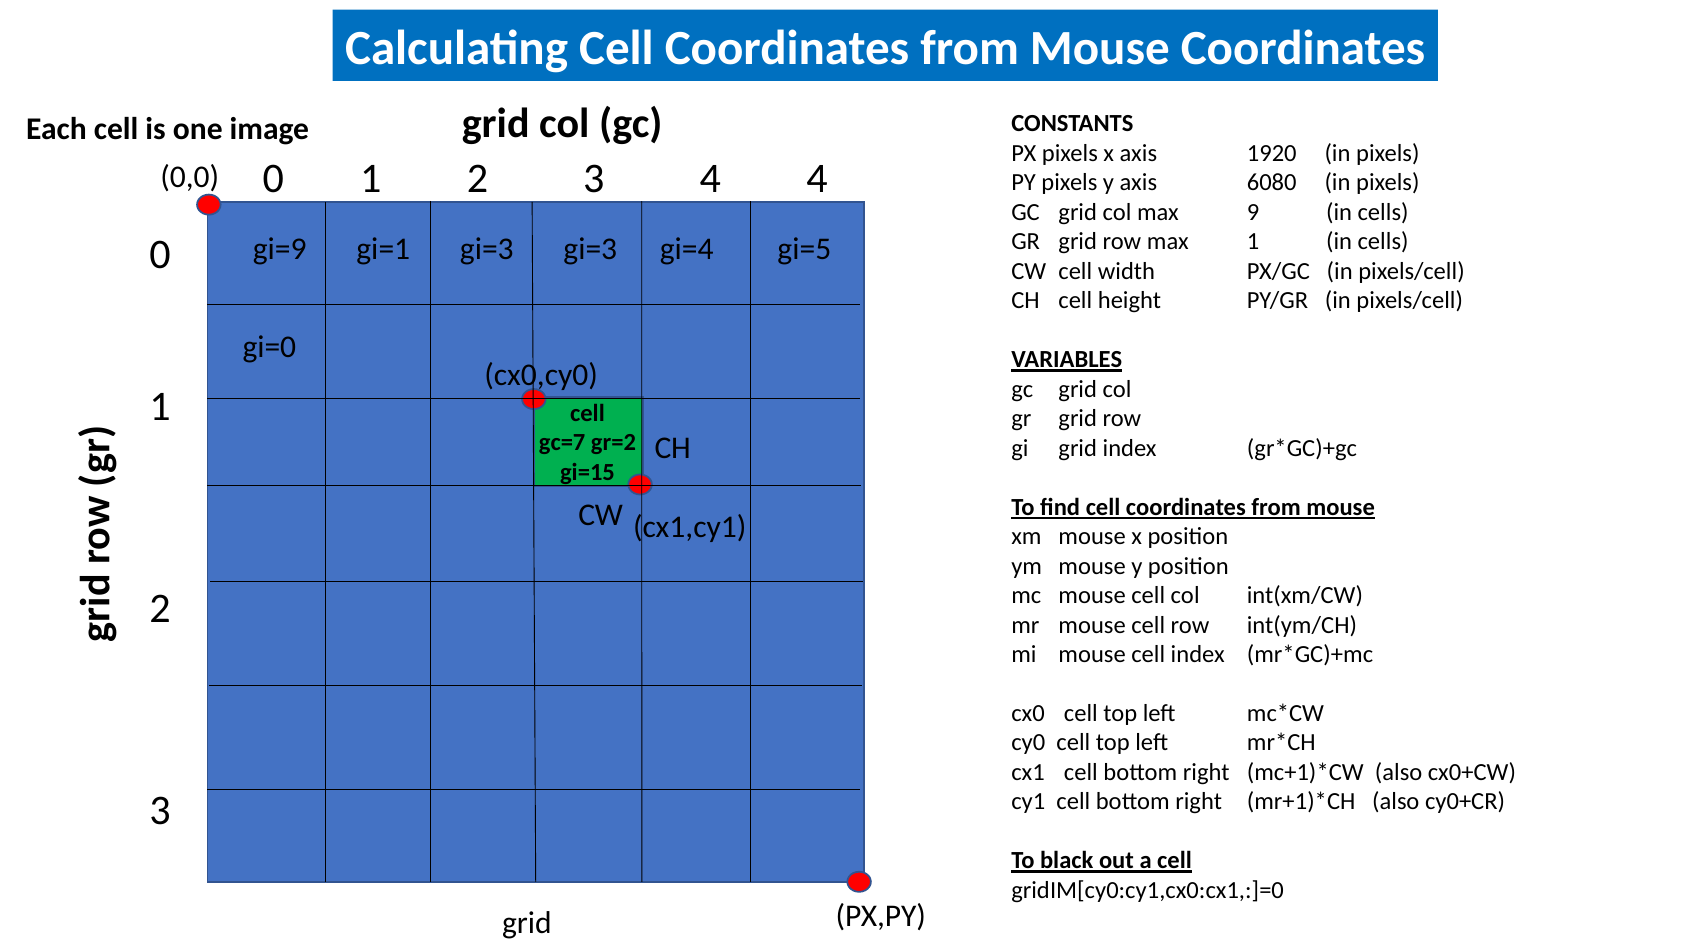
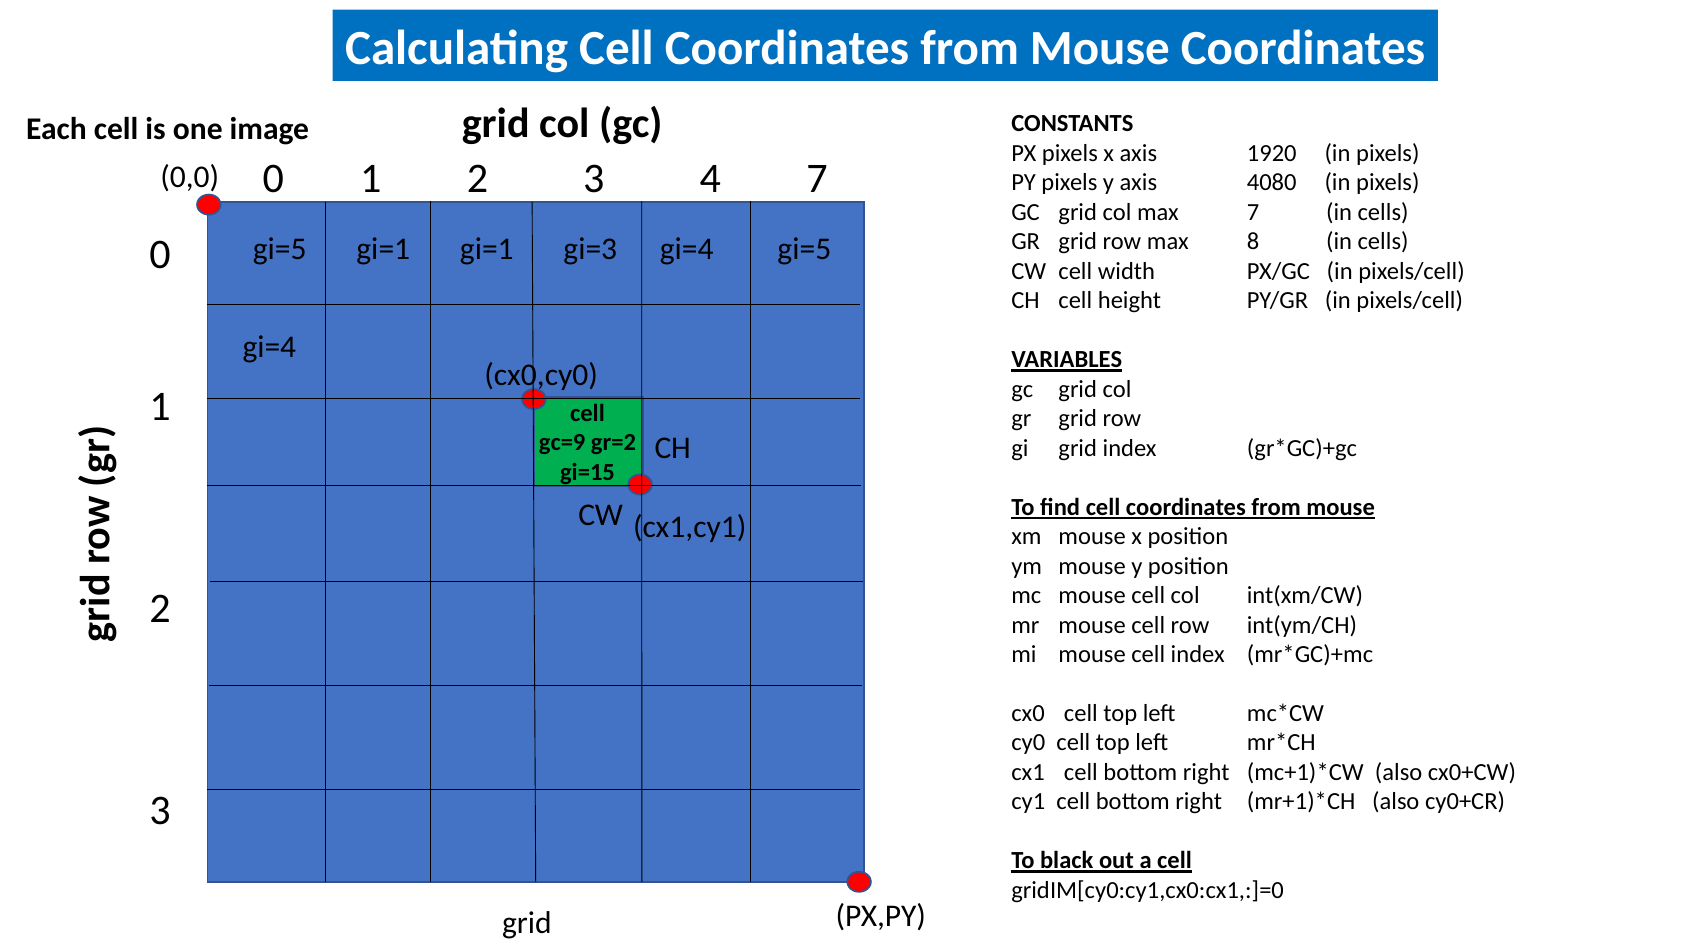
4 4: 4 -> 7 (817, 179)
6080: 6080 -> 4080 (1272, 183)
max 9: 9 -> 7 (1253, 212)
max 1: 1 -> 8 (1253, 242)
gi=9: gi=9 -> gi=5 (280, 249)
gi=1 gi=3: gi=3 -> gi=1 (487, 249)
gi=0: gi=0 -> gi=4 (269, 347)
gc=7: gc=7 -> gc=9 (562, 442)
